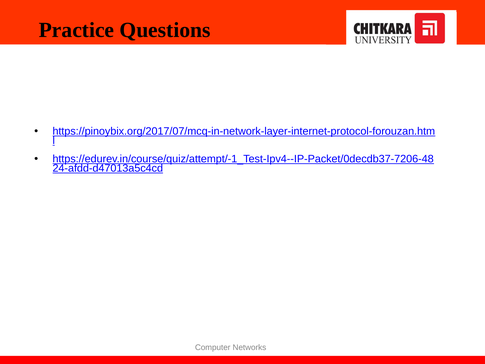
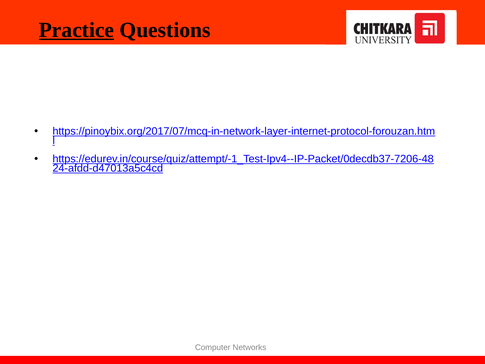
Practice underline: none -> present (76, 30)
